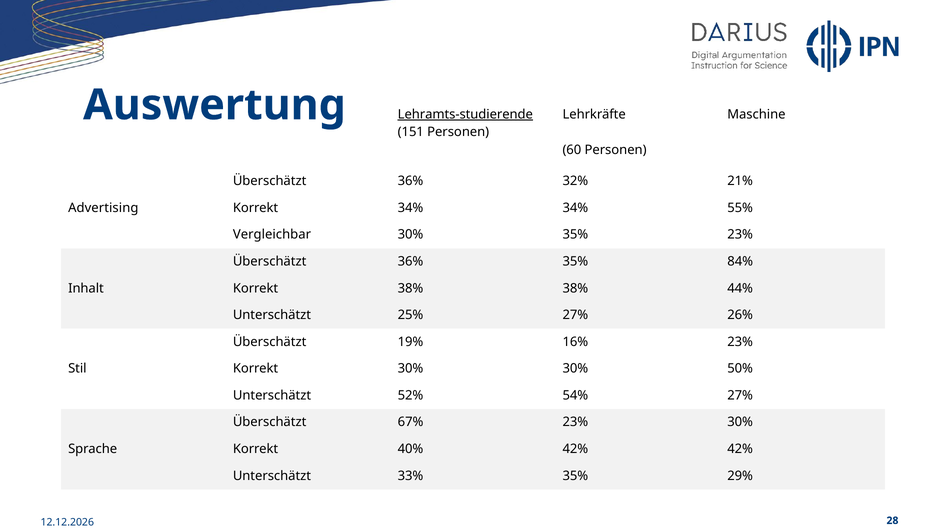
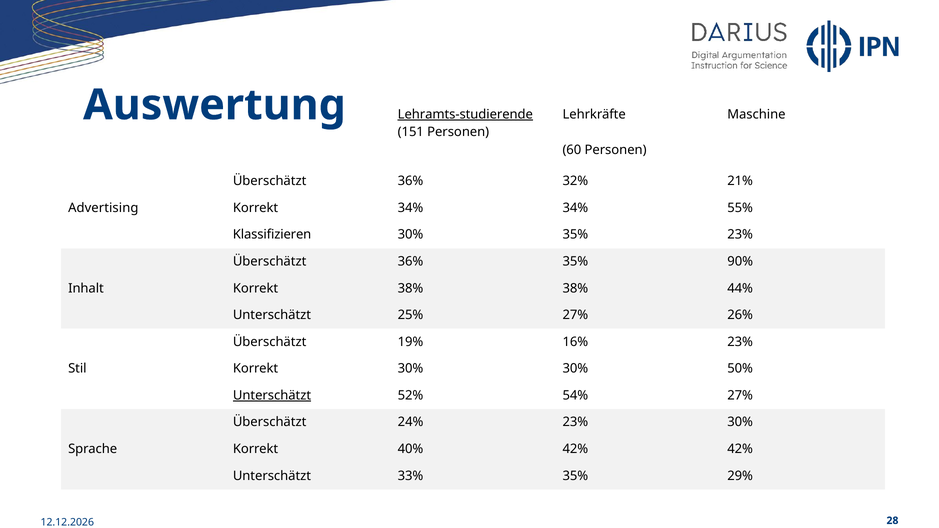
Vergleichbar: Vergleichbar -> Klassifizieren (272, 235)
84%: 84% -> 90% (740, 262)
Unterschätzt underline: none -> present (272, 396)
67%: 67% -> 24% (411, 422)
